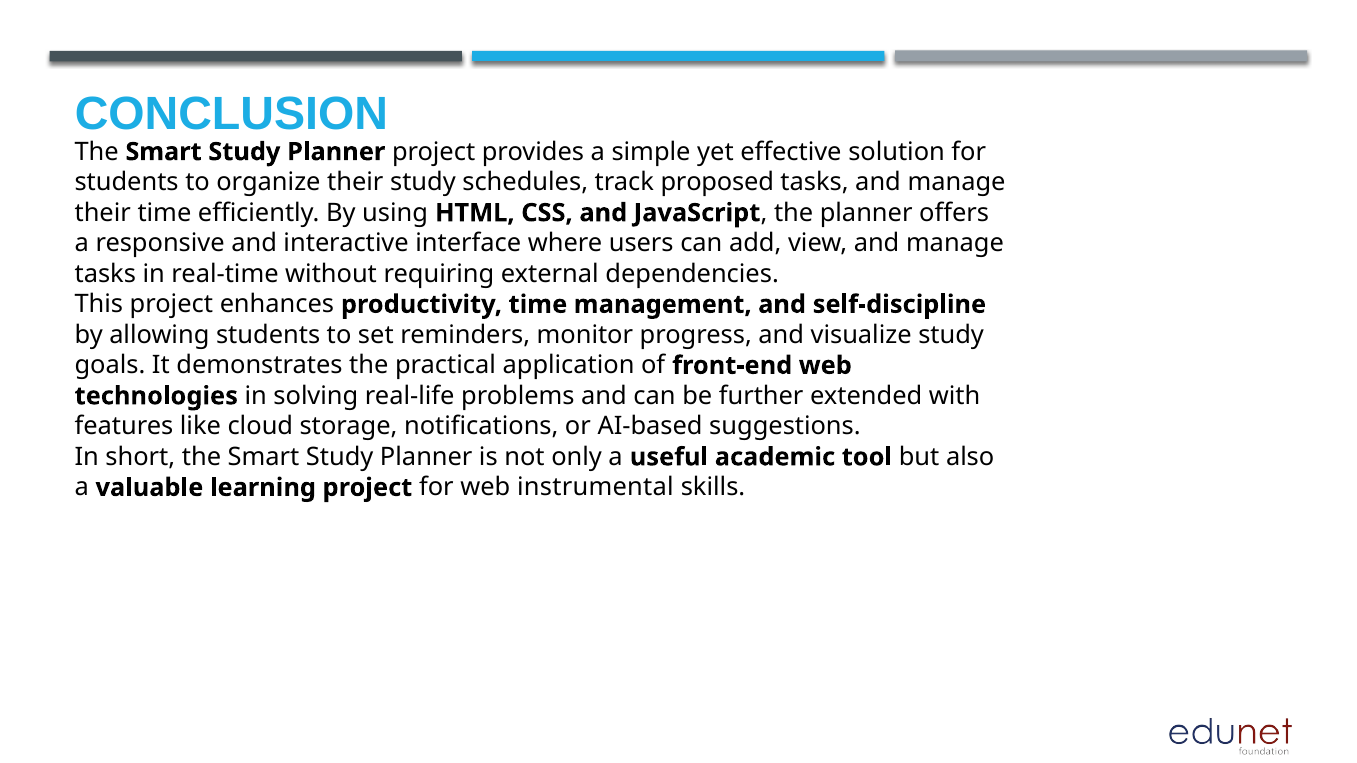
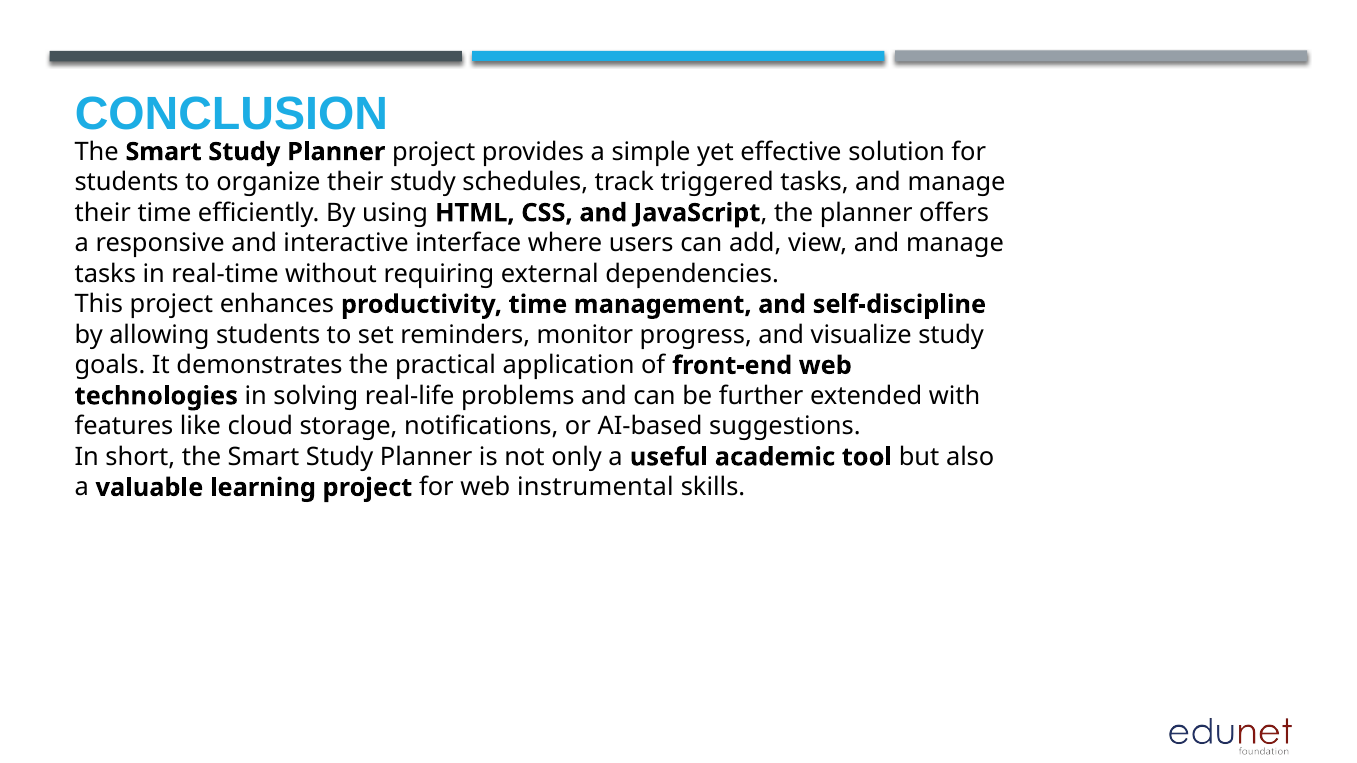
proposed: proposed -> triggered (717, 182)
